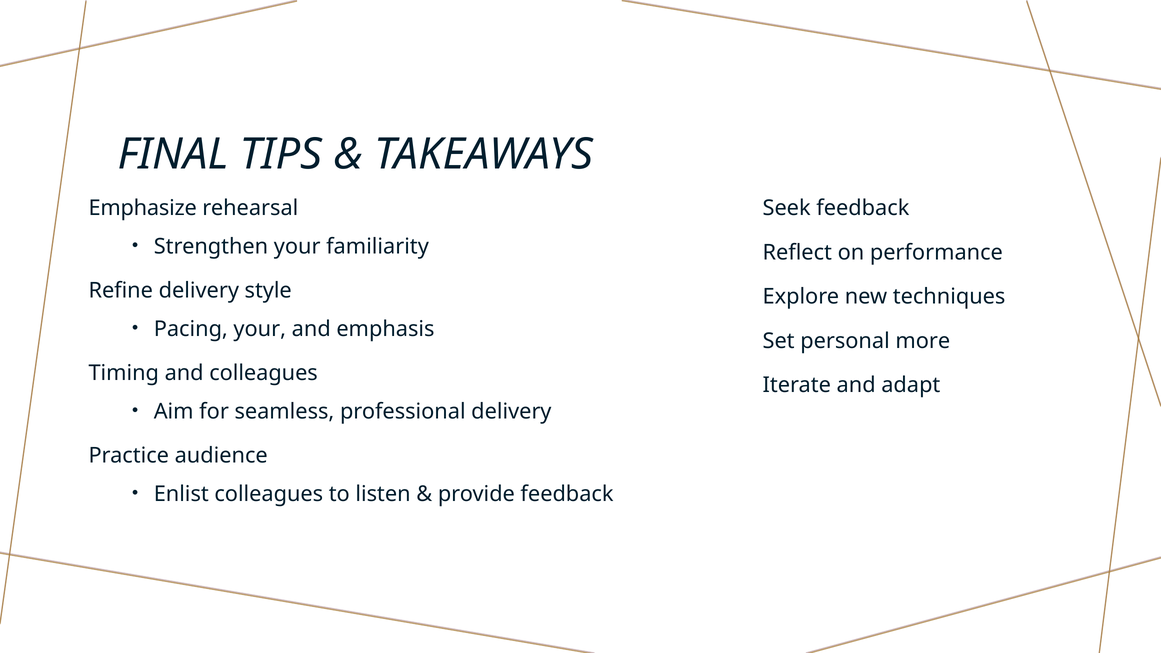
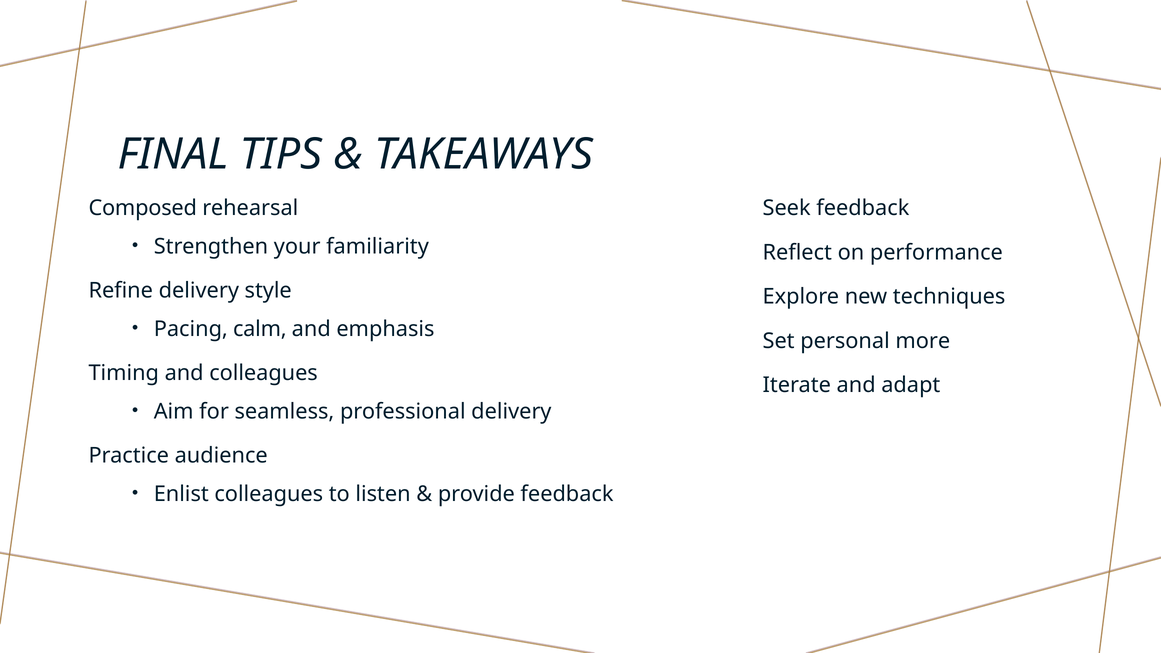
Emphasize: Emphasize -> Composed (143, 208)
Pacing your: your -> calm (260, 329)
